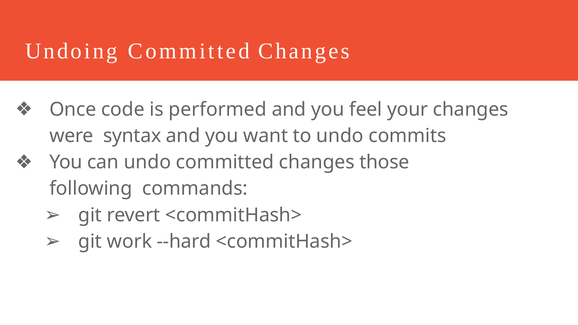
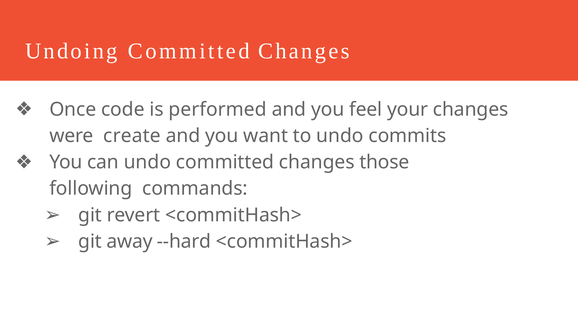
syntax: syntax -> create (132, 136)
work: work -> away (130, 242)
